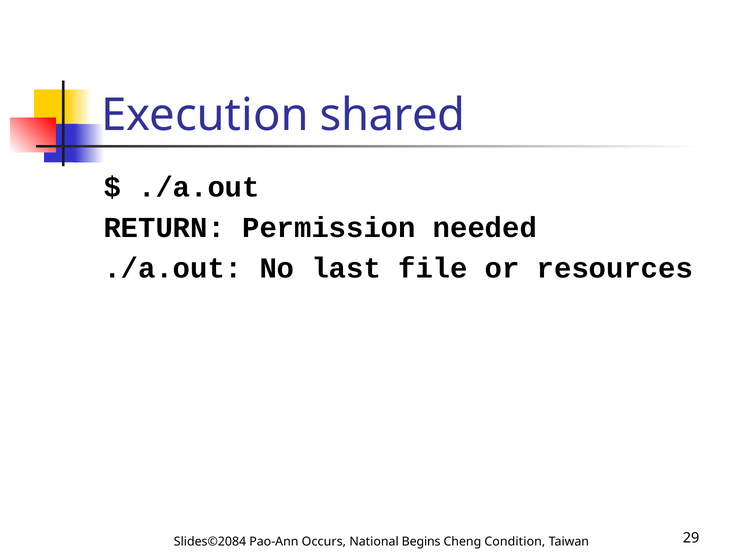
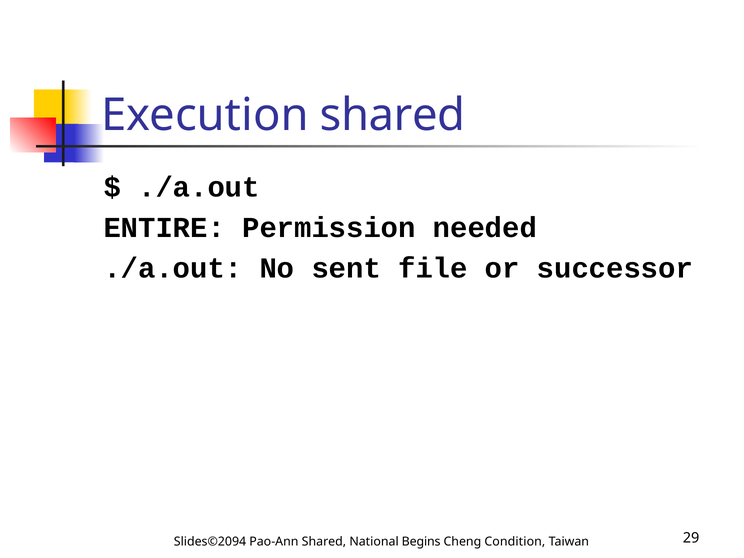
RETURN: RETURN -> ENTIRE (164, 228)
last: last -> sent (346, 268)
resources: resources -> successor (615, 268)
Slides©2084: Slides©2084 -> Slides©2094 (210, 541)
Pao-Ann Occurs: Occurs -> Shared (324, 541)
